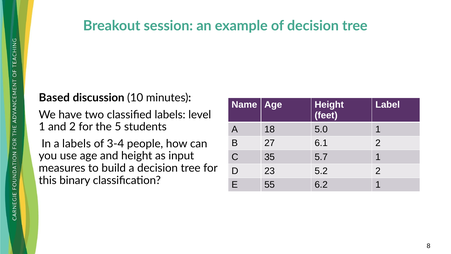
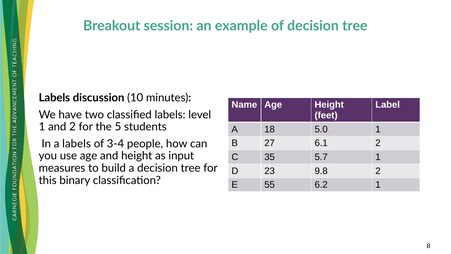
Based: Based -> Labels (54, 98)
5.2: 5.2 -> 9.8 (321, 171)
